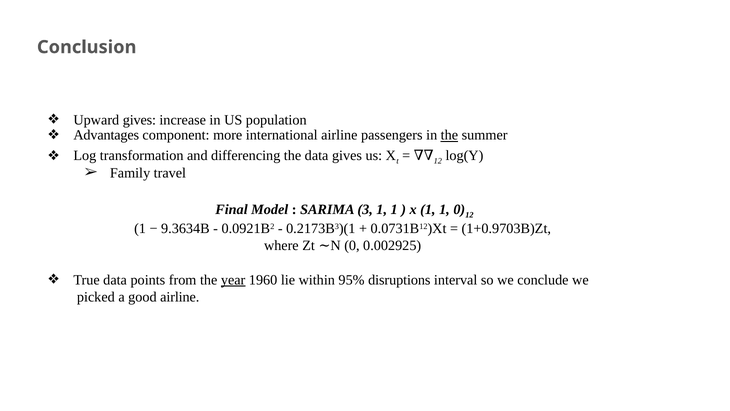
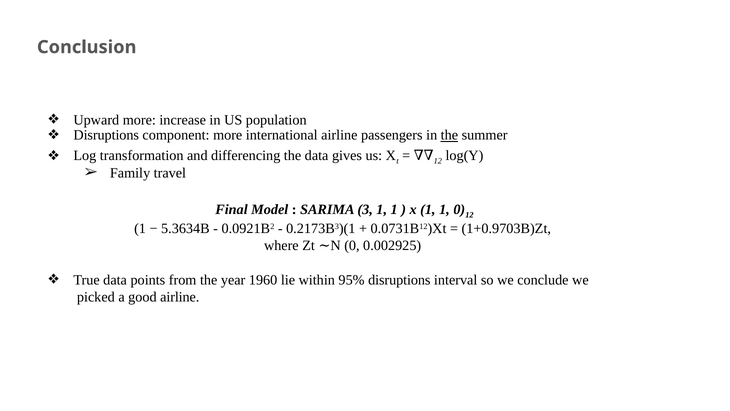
Upward gives: gives -> more (139, 120)
Advantages: Advantages -> Disruptions (106, 135)
9.3634B: 9.3634B -> 5.3634B (185, 229)
year underline: present -> none (233, 280)
